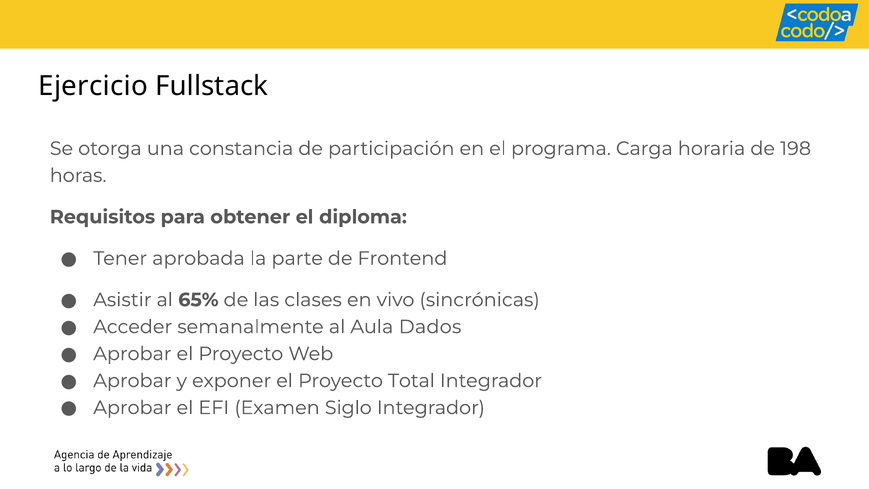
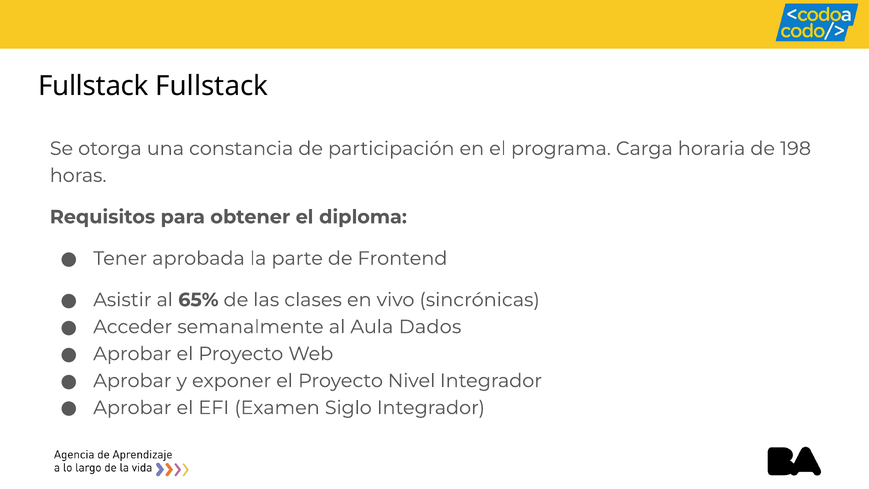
Ejercicio: Ejercicio -> Fullstack (93, 86)
Total: Total -> Nivel (411, 381)
